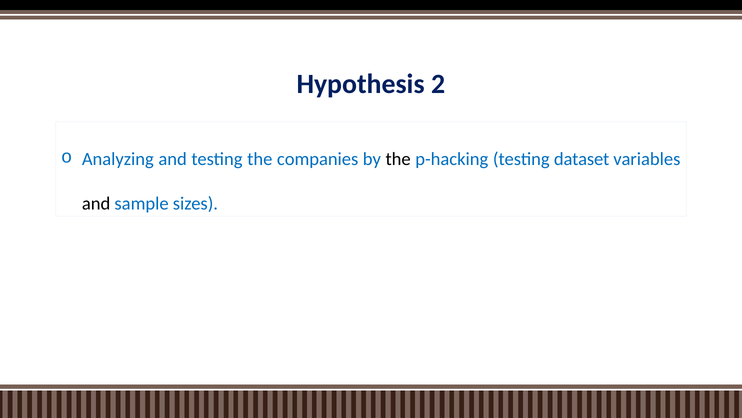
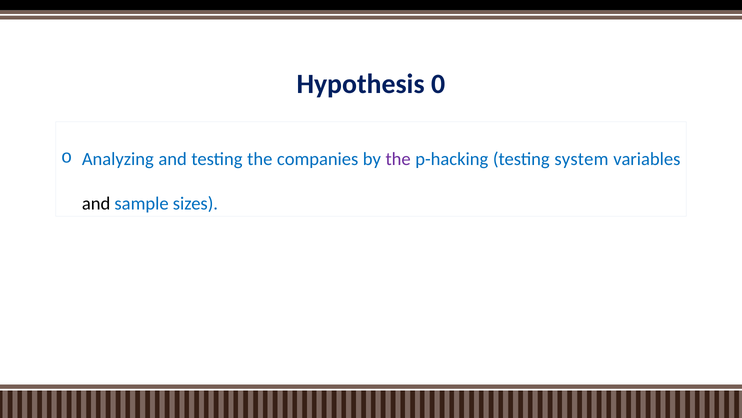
2: 2 -> 0 (438, 84)
the colour: black -> purple (398, 159)
dataset: dataset -> system (581, 159)
